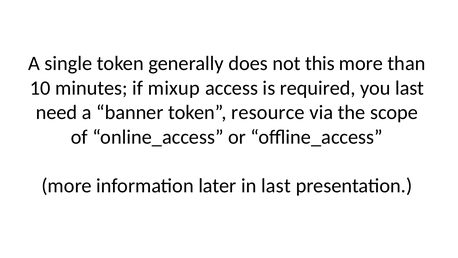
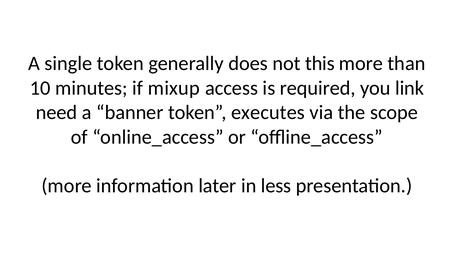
you last: last -> link (410, 88)
resource: resource -> executes (268, 112)
in last: last -> less (276, 186)
